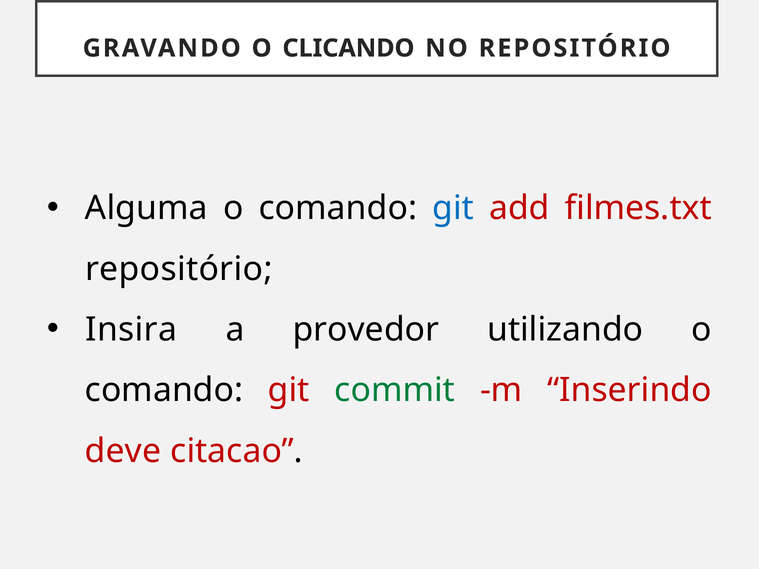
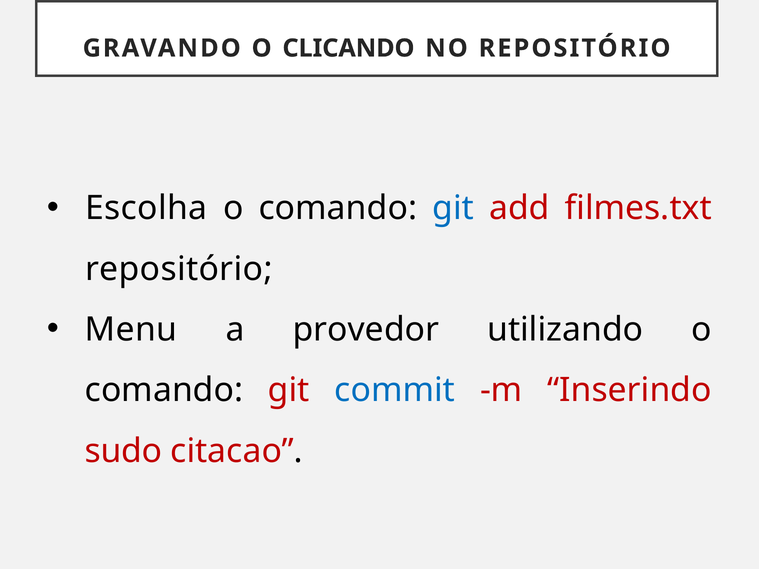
Alguma: Alguma -> Escolha (146, 208)
Insira: Insira -> Menu (131, 330)
commit colour: green -> blue (395, 390)
deve: deve -> sudo (123, 451)
